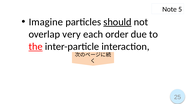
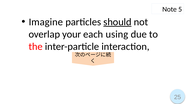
very: very -> your (72, 34)
order: order -> using (117, 34)
the underline: present -> none (36, 47)
